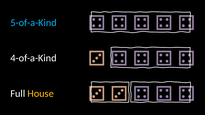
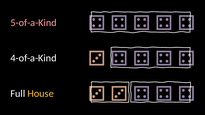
5-of-a-Kind colour: light blue -> pink (34, 23)
